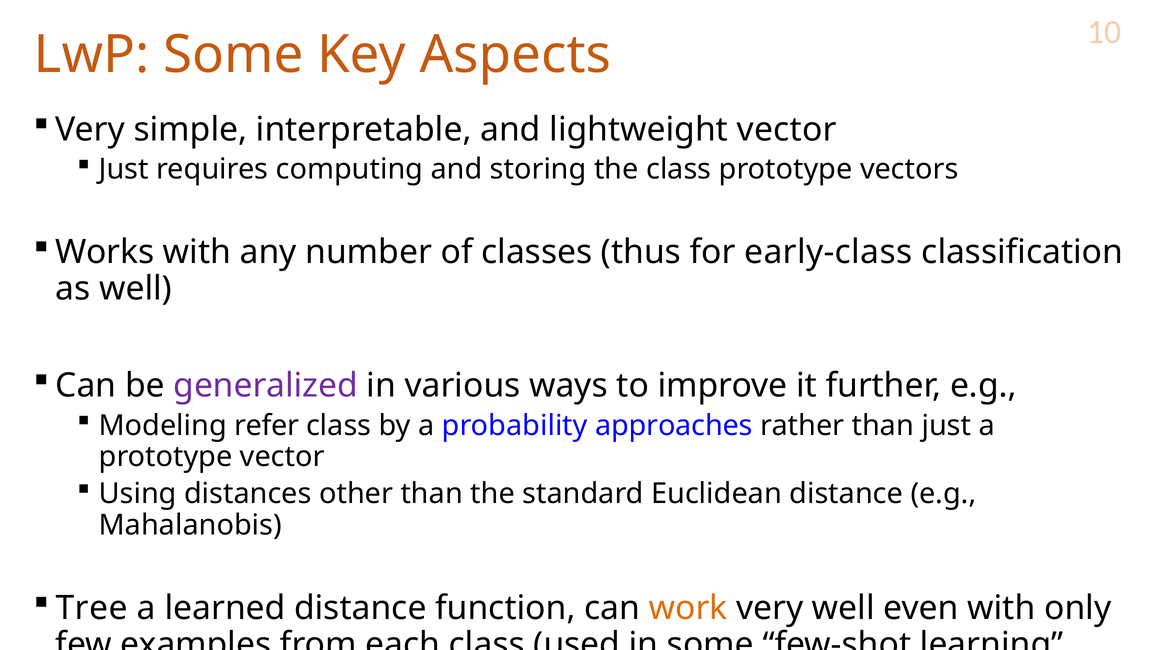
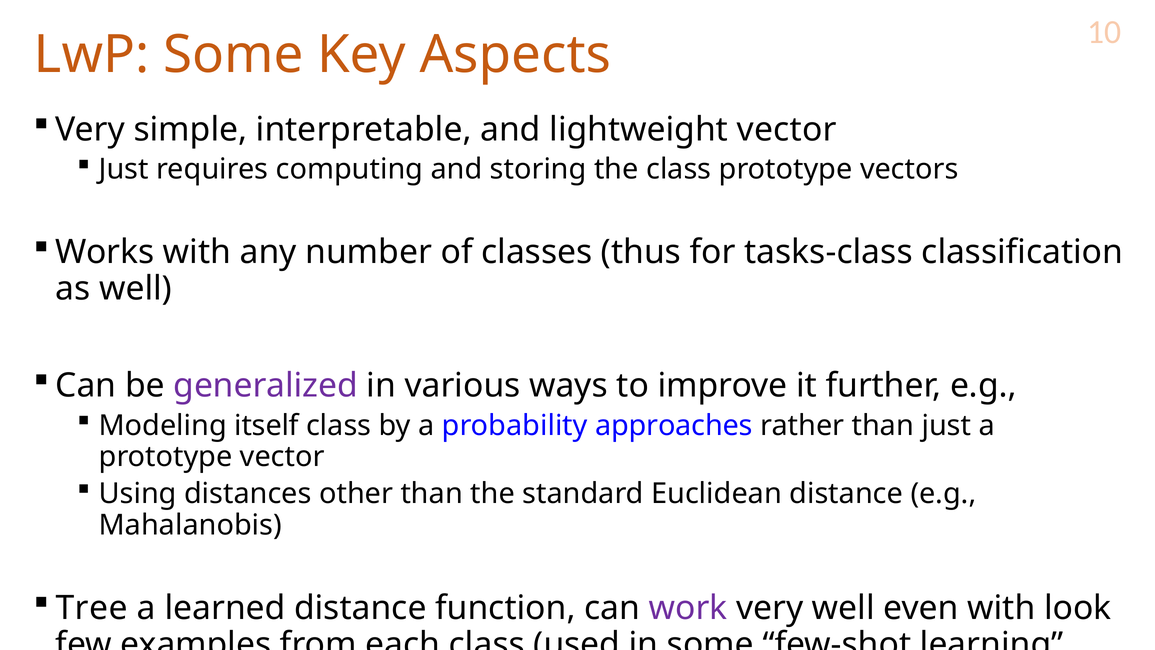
early-class: early-class -> tasks-class (828, 252)
Modeling refer: refer -> itself (267, 425)
work colour: orange -> purple (688, 608)
only: only -> look (1078, 608)
